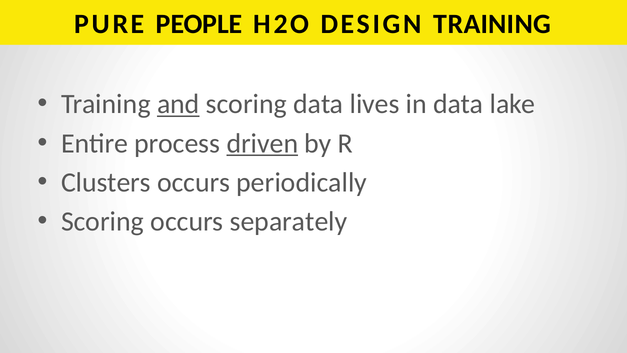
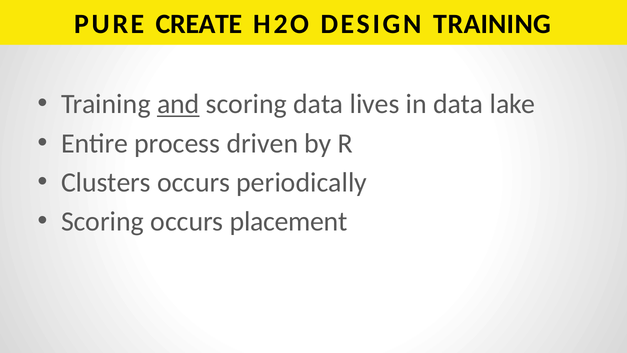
PEOPLE: PEOPLE -> CREATE (199, 24)
driven underline: present -> none (262, 143)
separately: separately -> placement (289, 221)
